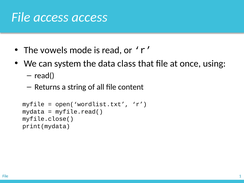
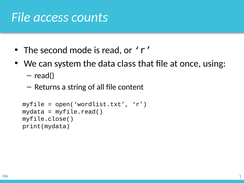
access access: access -> counts (90, 17)
vowels: vowels -> second (54, 50)
